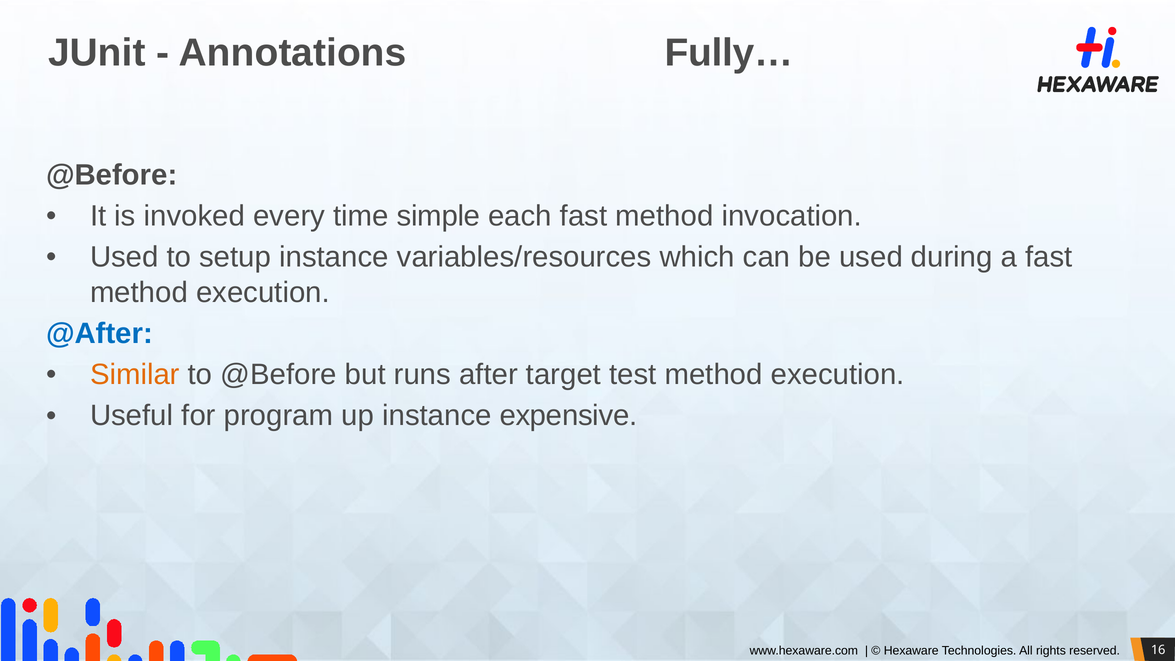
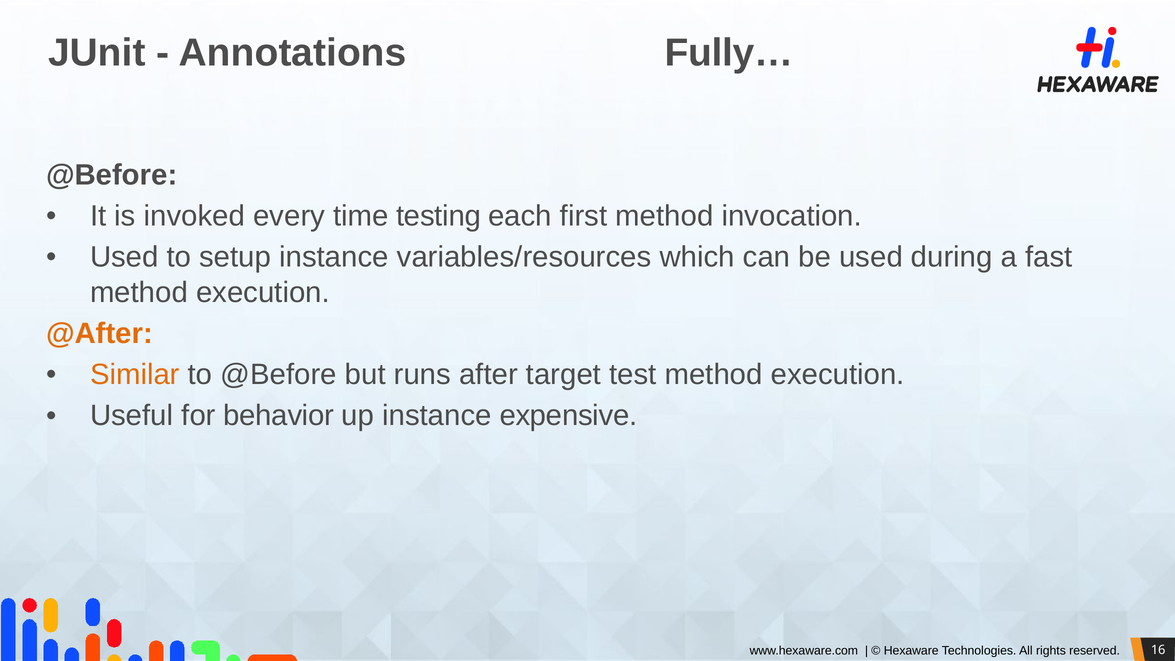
simple: simple -> testing (439, 216)
each fast: fast -> first (584, 216)
@After colour: blue -> orange (99, 334)
program: program -> behavior (279, 416)
